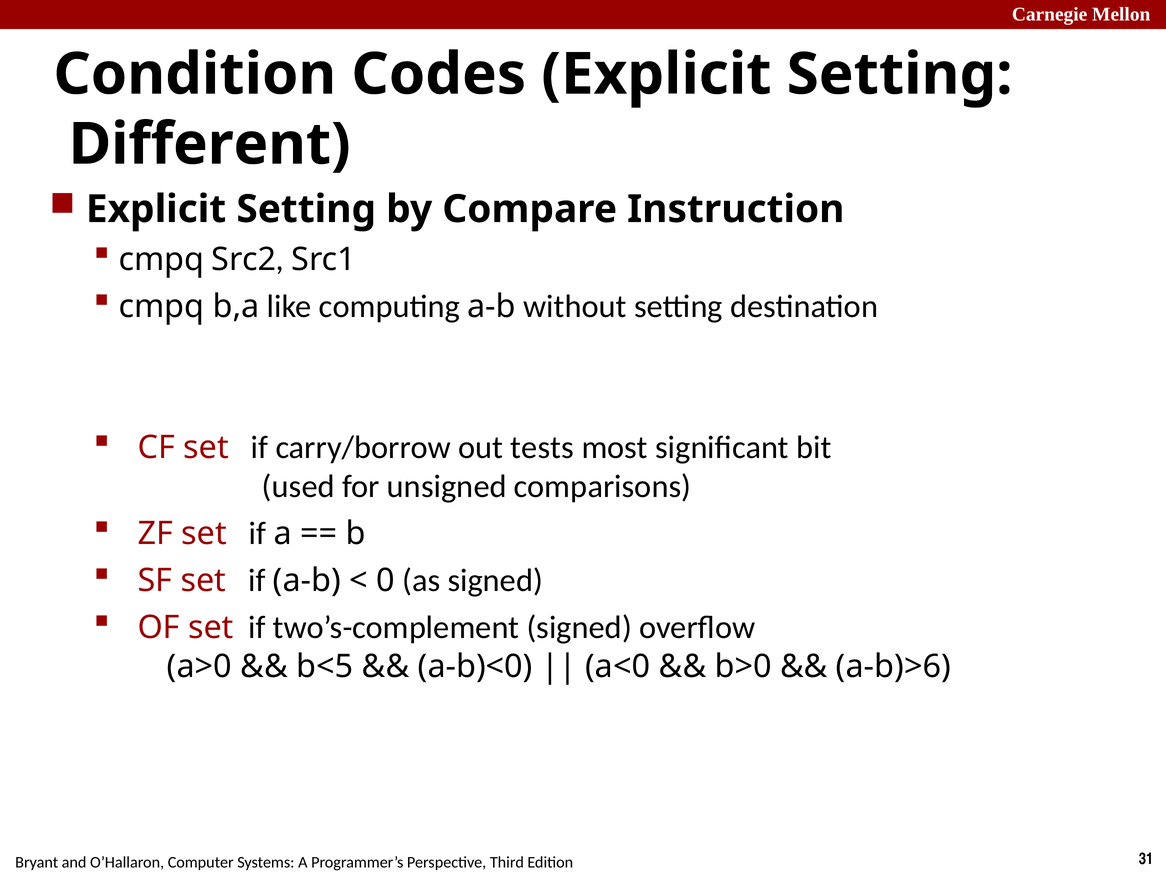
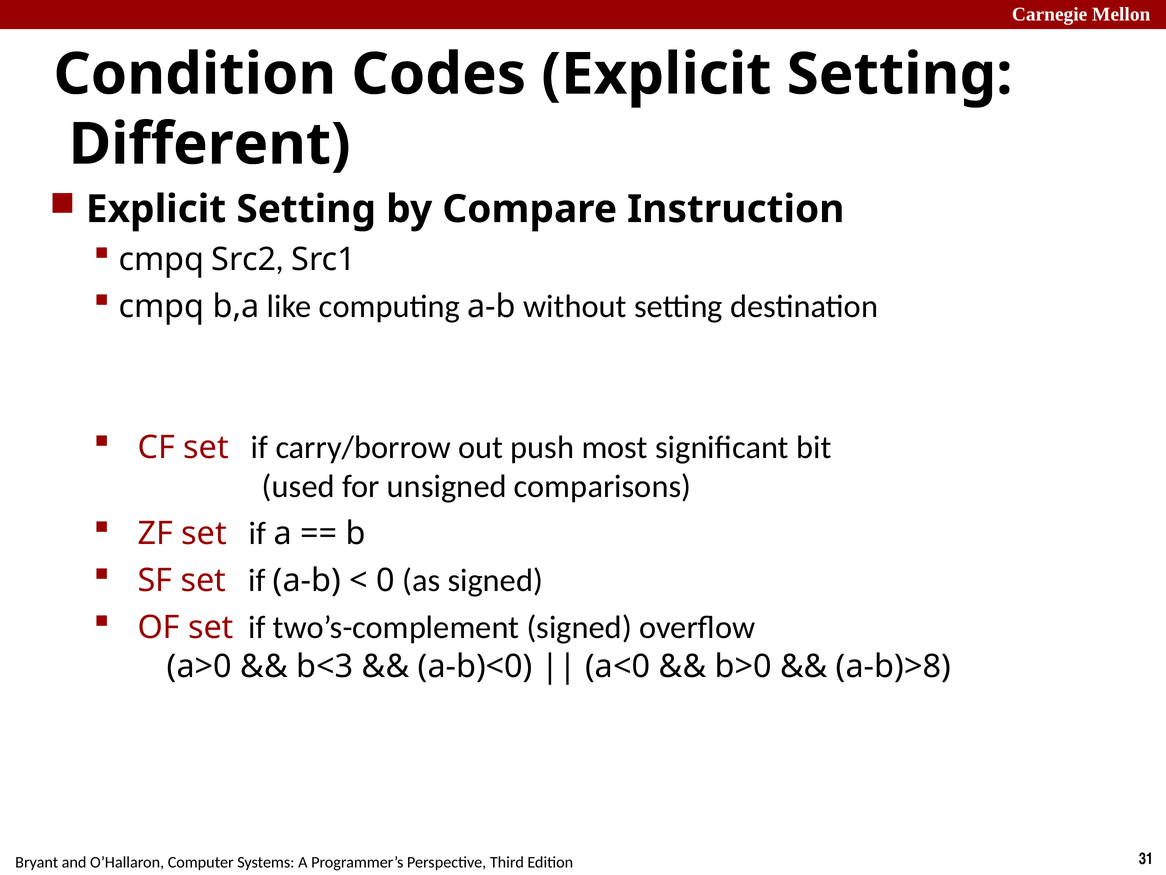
tests: tests -> push (542, 447)
b<5: b<5 -> b<3 (325, 666)
a-b)>6: a-b)>6 -> a-b)>8 (893, 666)
